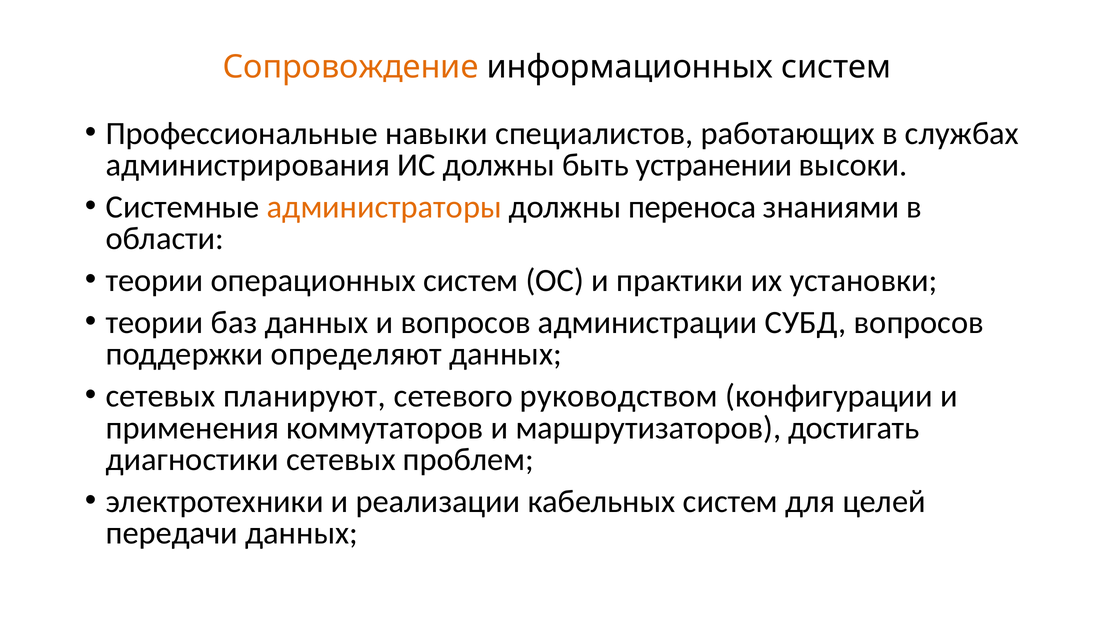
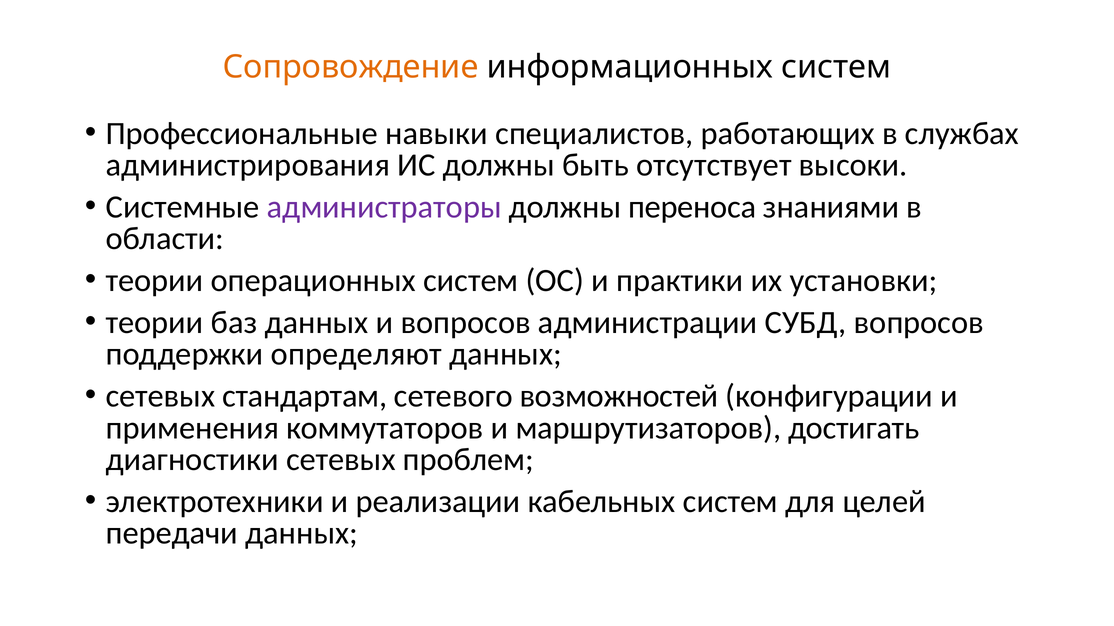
устранении: устранении -> отсутствует (714, 165)
администраторы colour: orange -> purple (384, 207)
планируют: планируют -> стандартам (305, 397)
руководством: руководством -> возможностей (619, 397)
